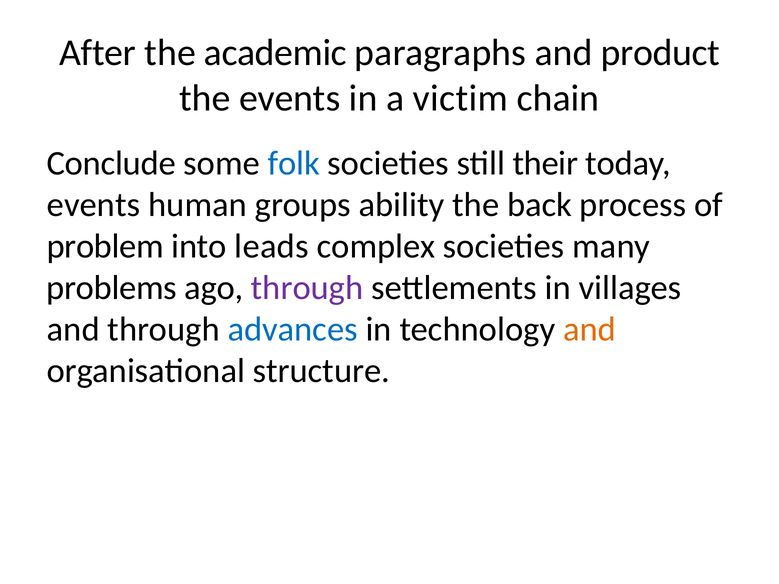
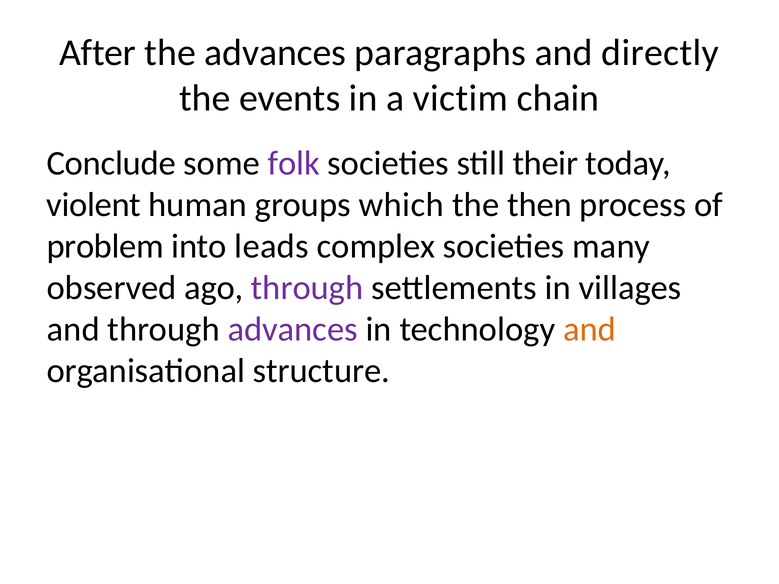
the academic: academic -> advances (275, 53)
product: product -> directly (660, 53)
folk colour: blue -> purple (294, 163)
events: events -> violent (94, 205)
ability: ability -> which (401, 205)
back: back -> then (539, 205)
problems: problems -> observed (112, 288)
advances colour: blue -> purple (293, 330)
